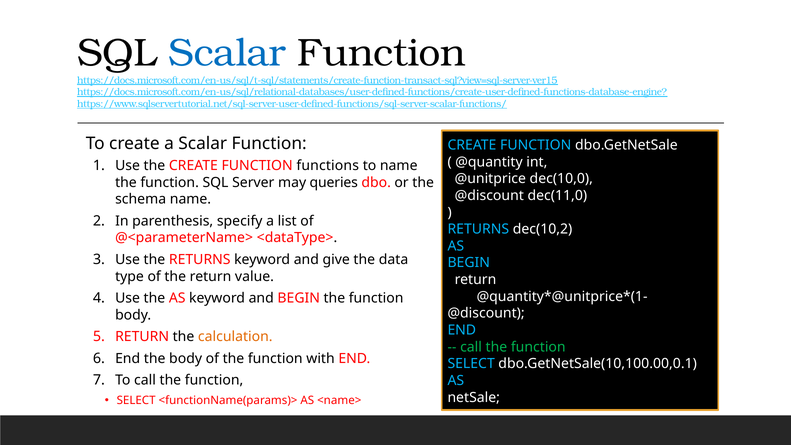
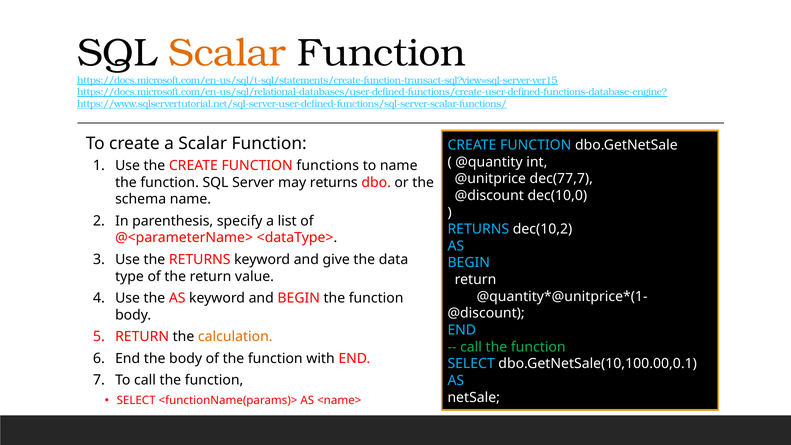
Scalar colour: blue -> orange (227, 53)
dec(10,0: dec(10,0 -> dec(77,7 (561, 179)
may queries: queries -> returns (334, 182)
dec(11,0: dec(11,0 -> dec(10,0 (557, 196)
